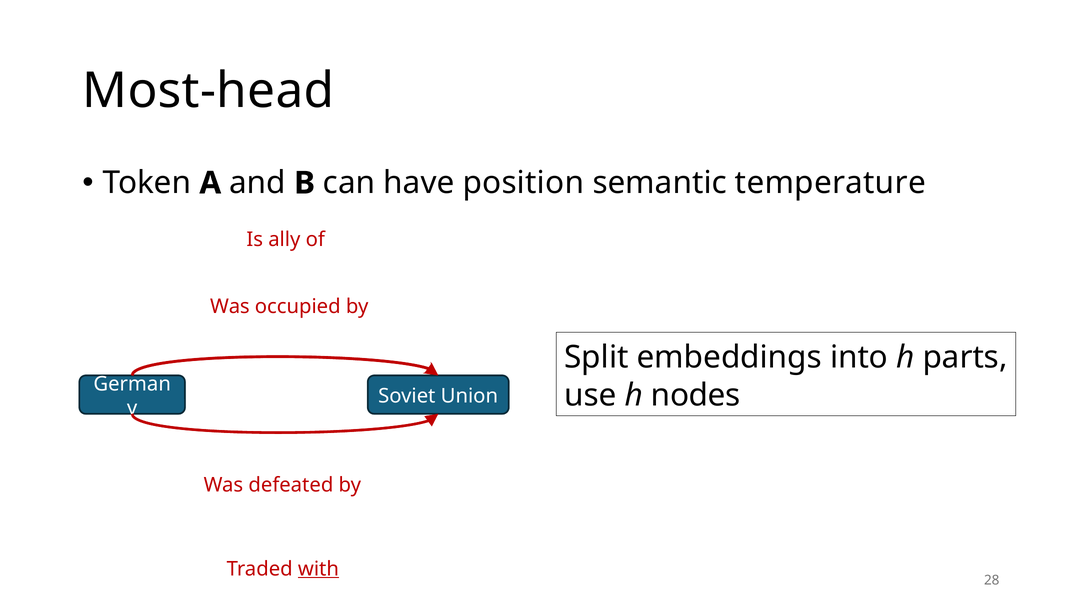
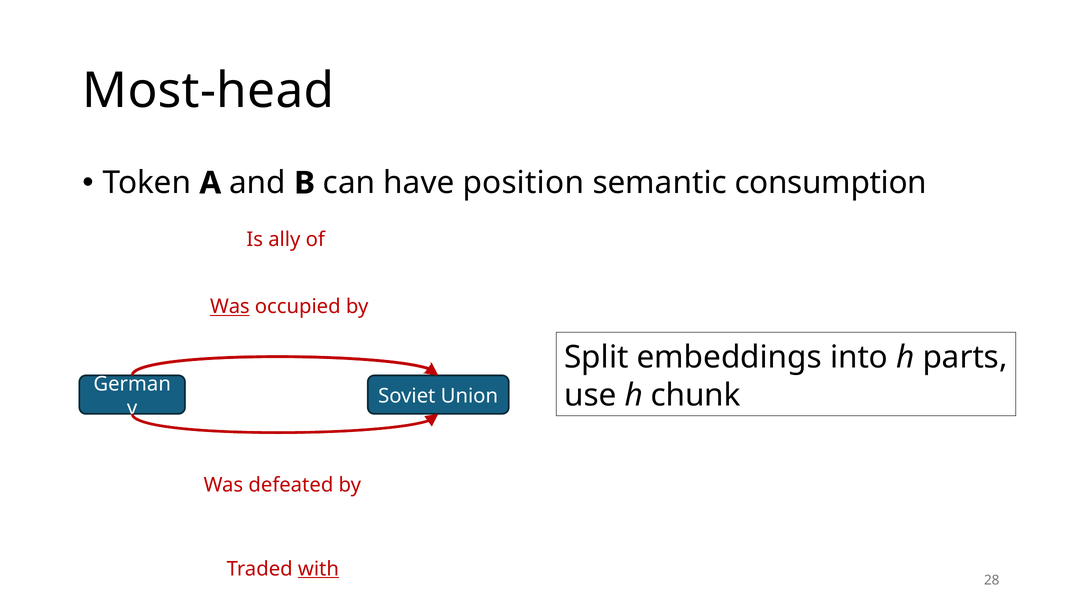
temperature: temperature -> consumption (831, 183)
Was underline: none -> present (230, 307)
nodes: nodes -> chunk (696, 395)
